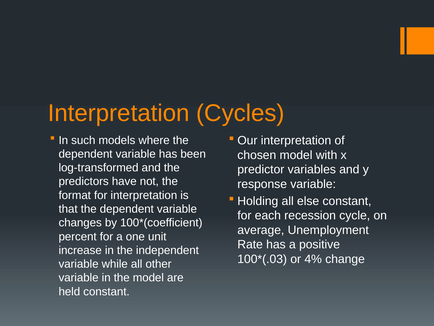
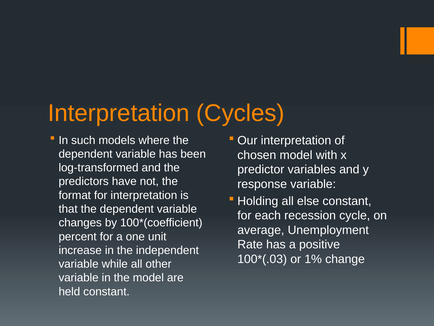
4%: 4% -> 1% (313, 259)
